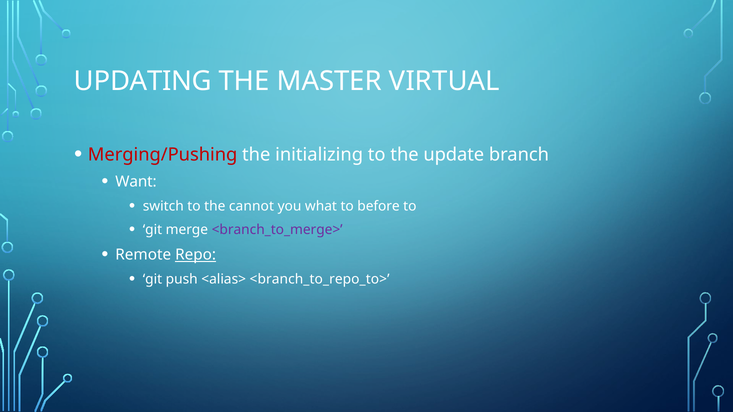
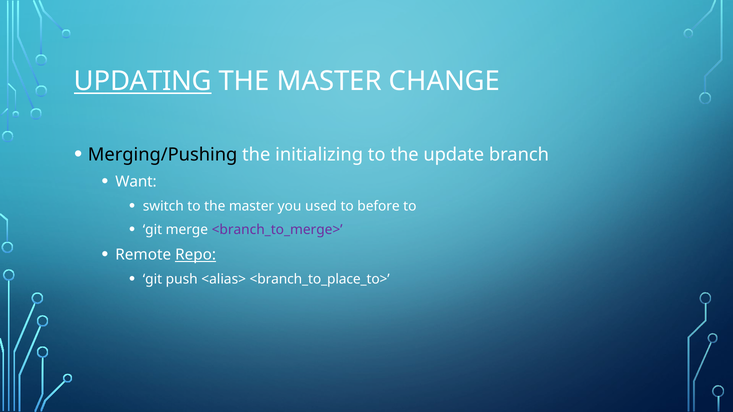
UPDATING underline: none -> present (143, 81)
VIRTUAL: VIRTUAL -> CHANGE (445, 81)
Merging/Pushing colour: red -> black (163, 155)
to the cannot: cannot -> master (252, 206)
what: what -> used (321, 206)
<branch_to_repo_to>: <branch_to_repo_to> -> <branch_to_place_to> (320, 279)
